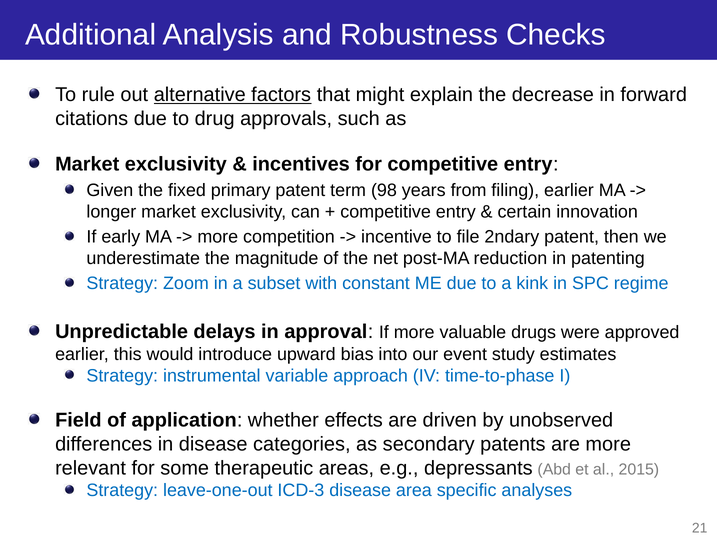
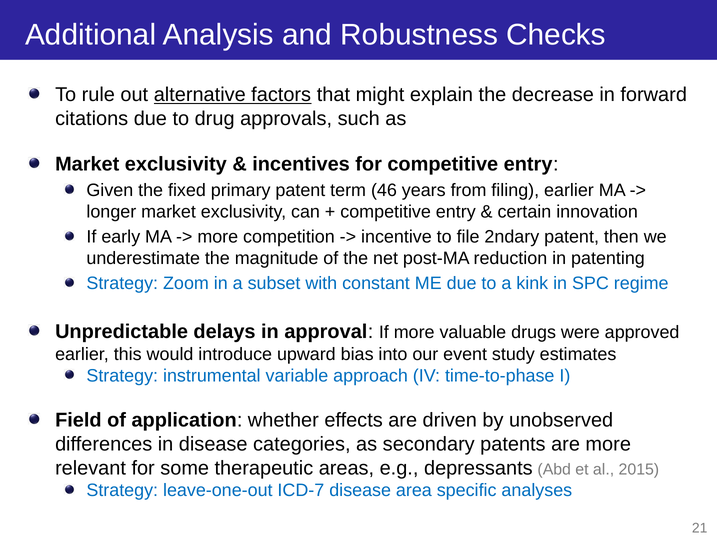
98: 98 -> 46 (384, 190)
ICD-3: ICD-3 -> ICD-7 (301, 490)
